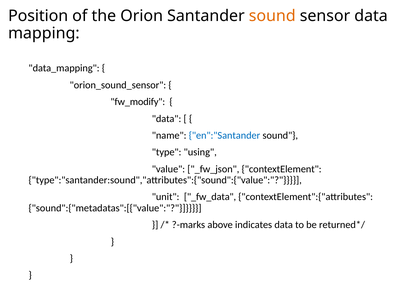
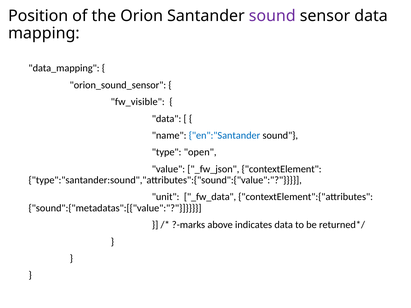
sound colour: orange -> purple (272, 16)
fw_modify: fw_modify -> fw_visible (138, 102)
using: using -> open (200, 152)
